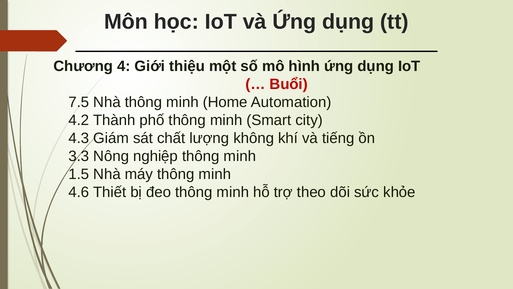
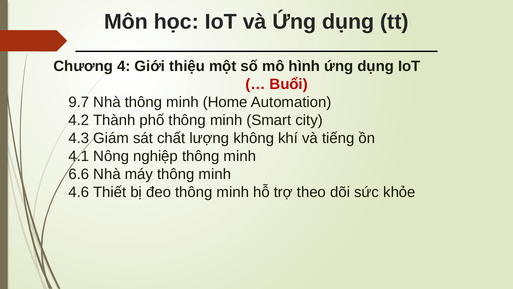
7.5: 7.5 -> 9.7 (79, 102)
3.3: 3.3 -> 4.1 (79, 156)
1.5: 1.5 -> 6.6 (79, 174)
